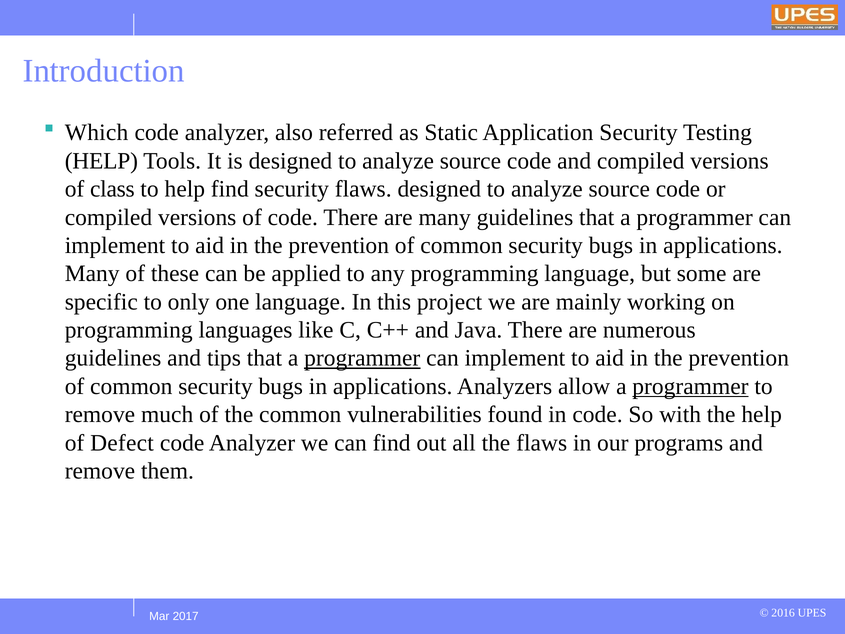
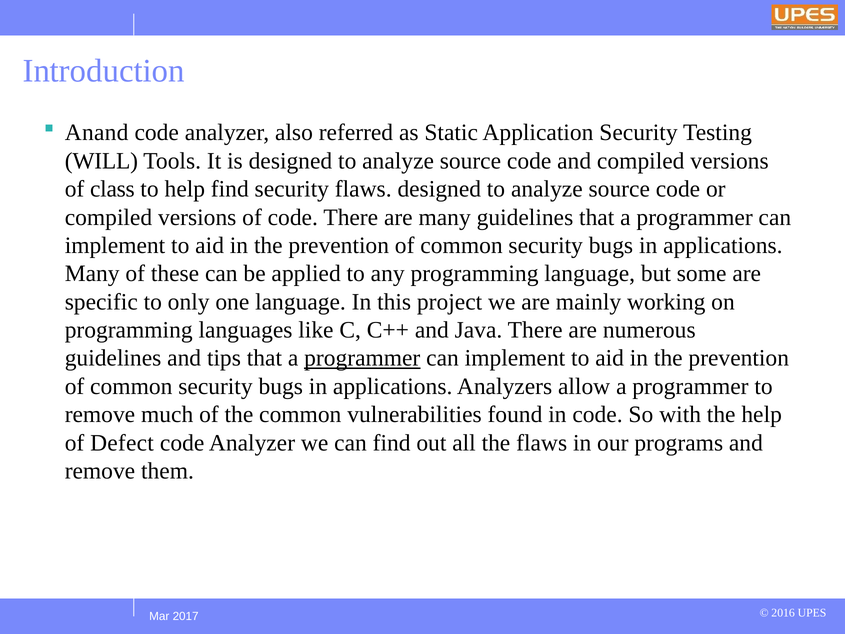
Which: Which -> Anand (97, 133)
HELP: HELP -> WILL (101, 161)
programmer underline: present -> none (690, 386)
